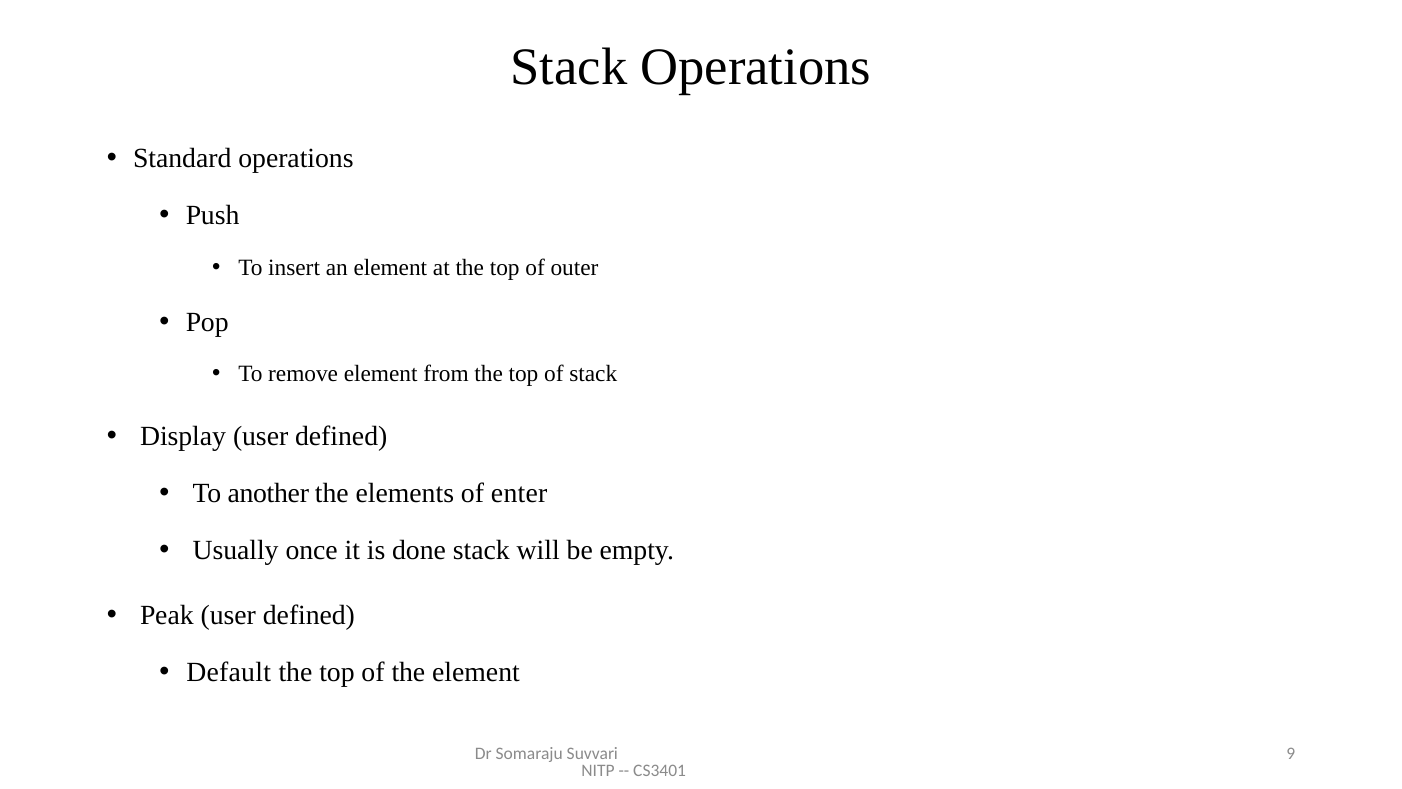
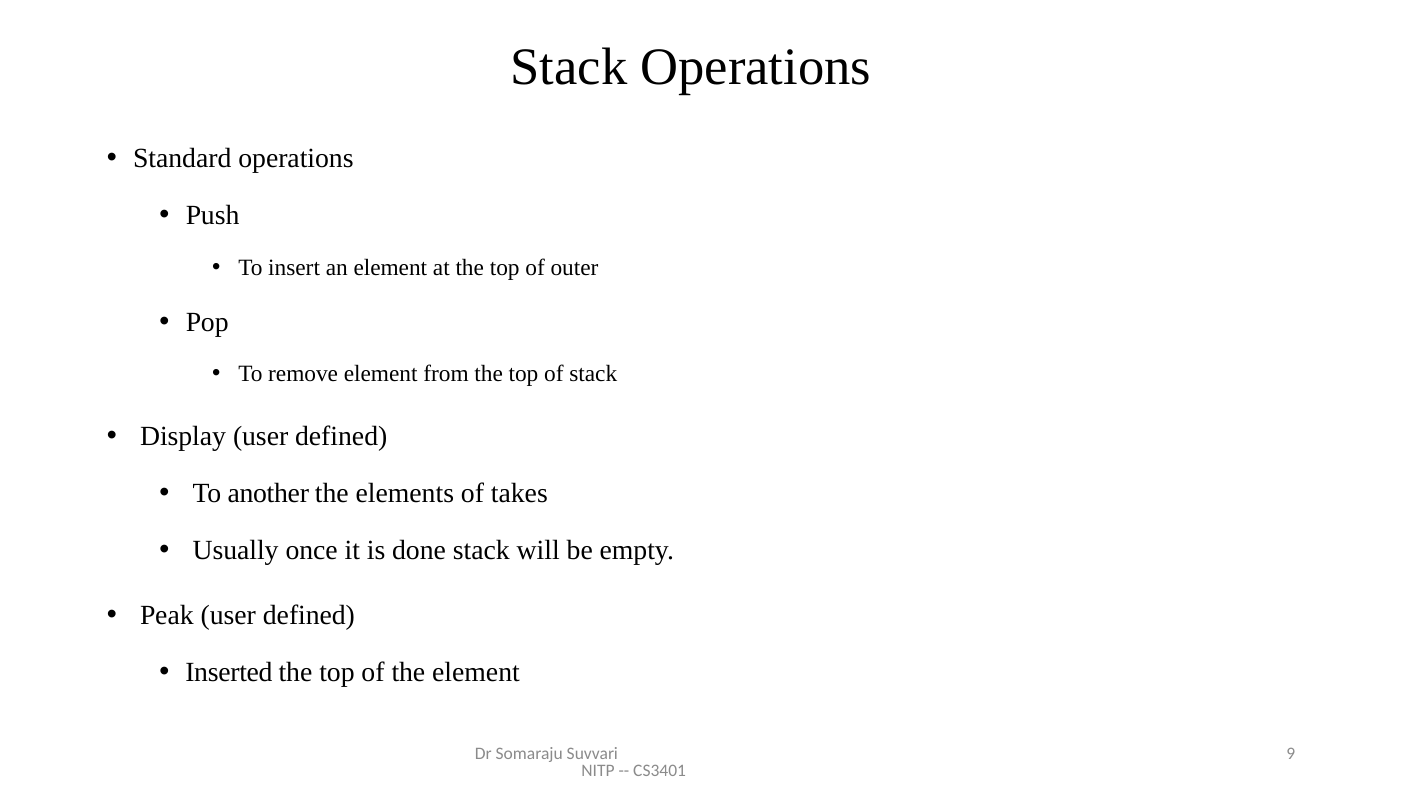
enter: enter -> takes (519, 493)
Default: Default -> Inserted (229, 672)
